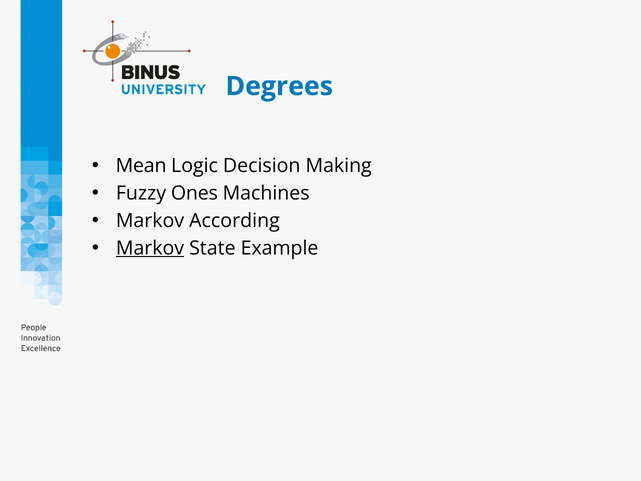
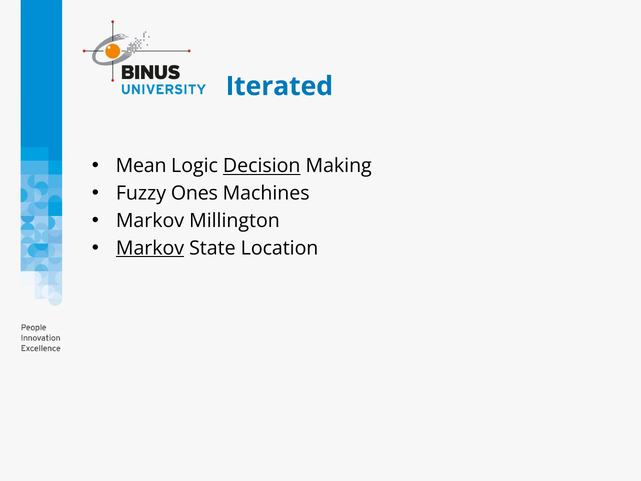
Degrees: Degrees -> Iterated (279, 86)
Decision underline: none -> present (262, 166)
According: According -> Millington (234, 221)
Example: Example -> Location (280, 248)
